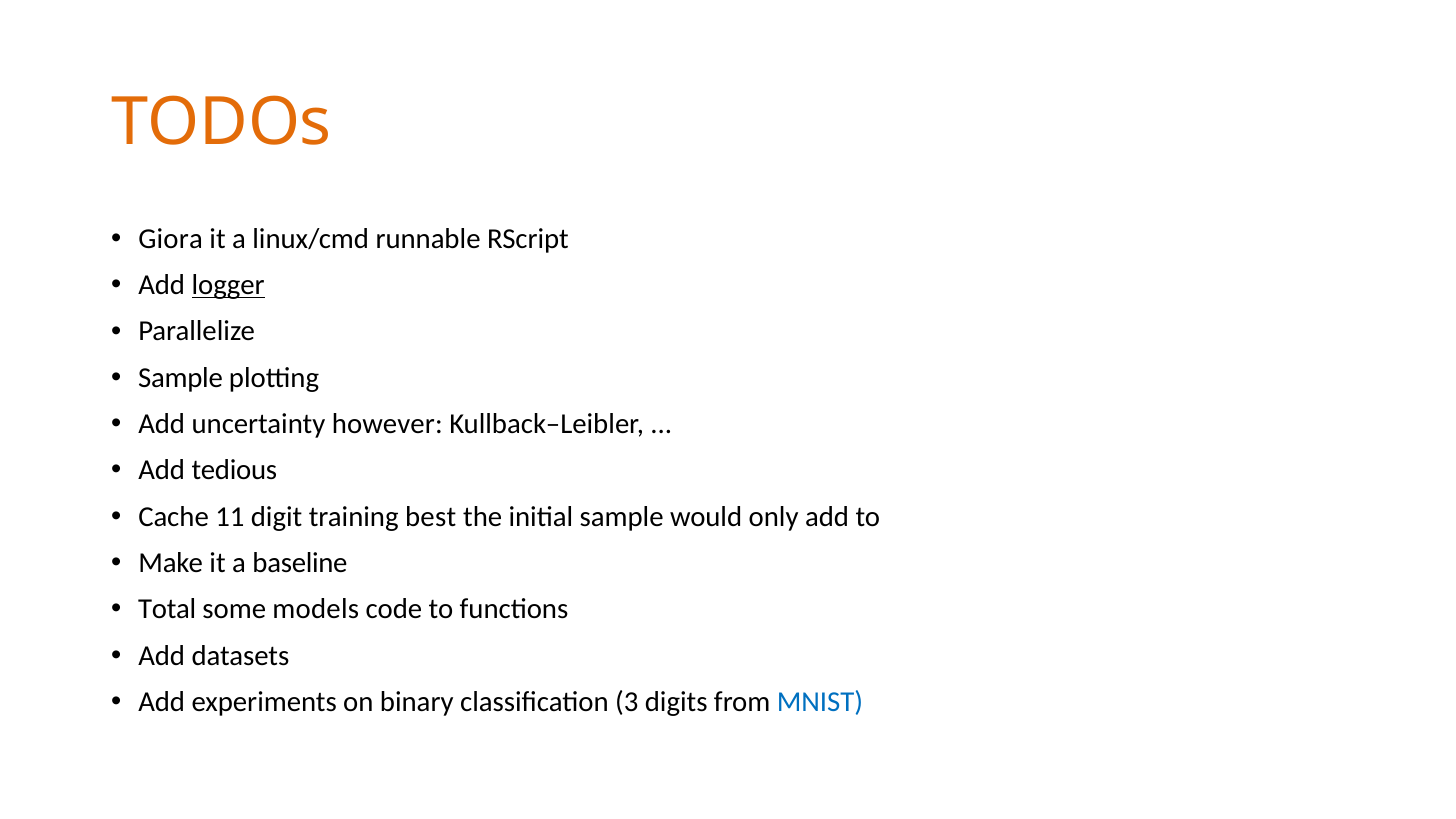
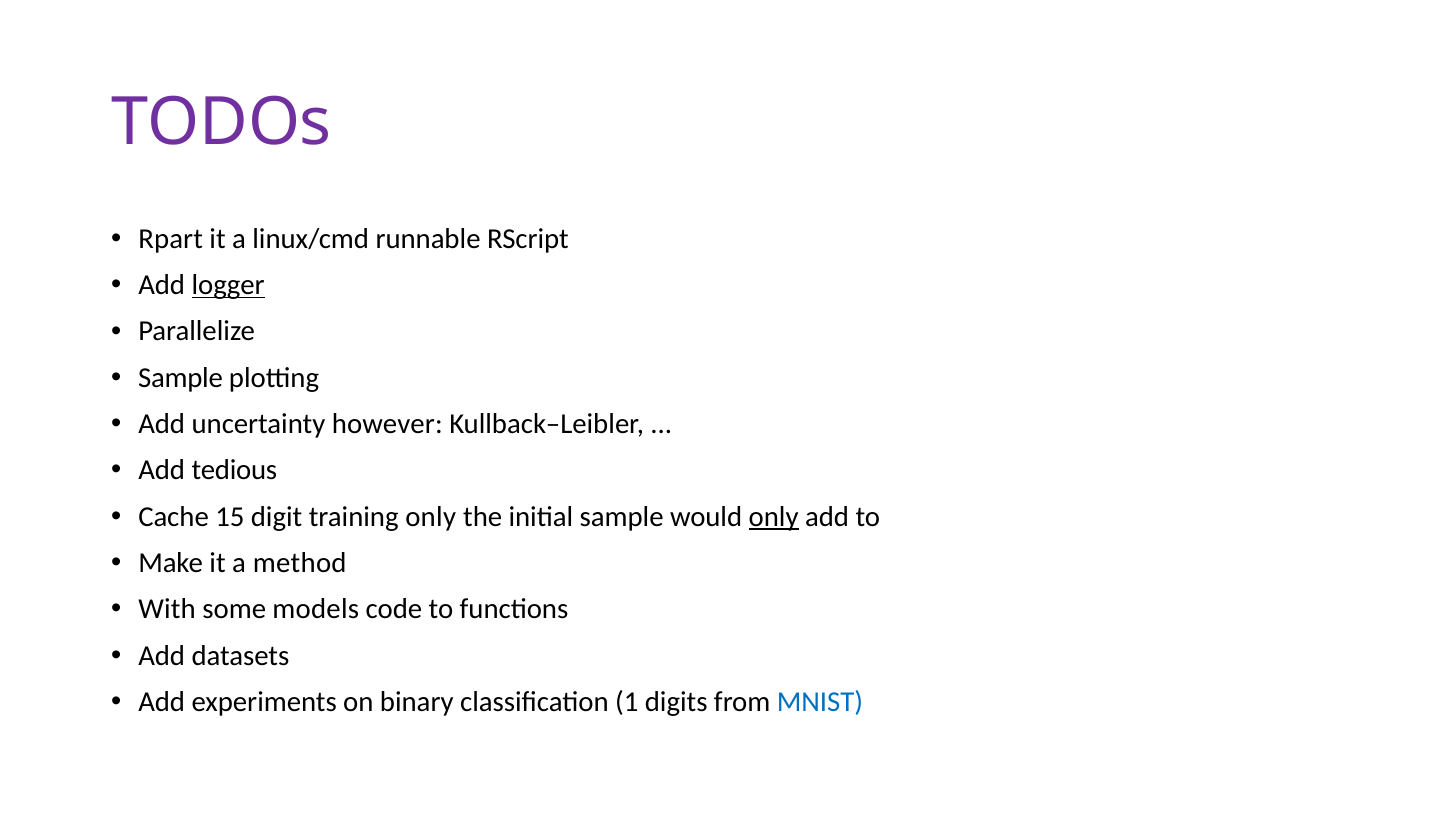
TODOs colour: orange -> purple (221, 122)
Giora: Giora -> Rpart (171, 239)
11: 11 -> 15 (230, 517)
training best: best -> only (431, 517)
only underline: none -> present (774, 517)
baseline: baseline -> method (300, 563)
Total: Total -> With (167, 609)
3: 3 -> 1 (627, 702)
